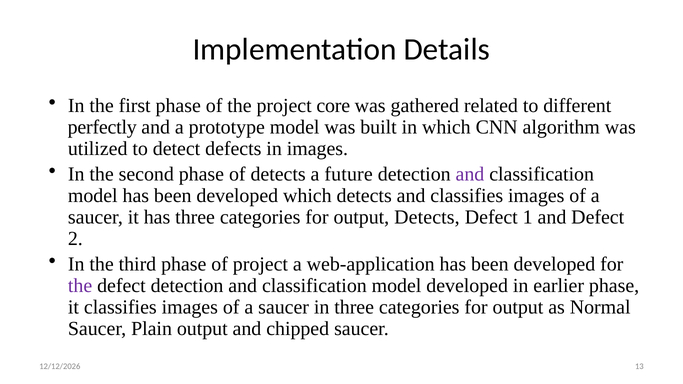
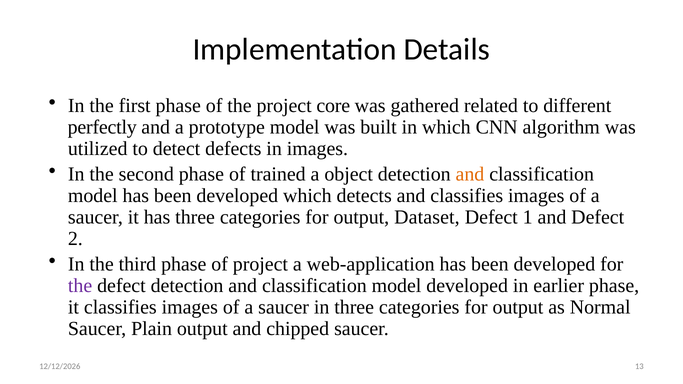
of detects: detects -> trained (278, 174)
future: future -> object (349, 174)
and colour: purple -> orange (470, 174)
output Detects: Detects -> Dataset (427, 217)
